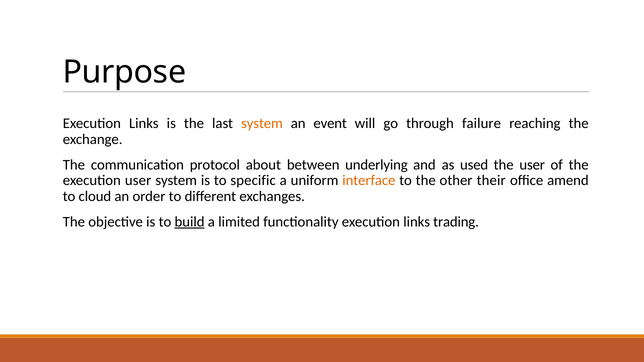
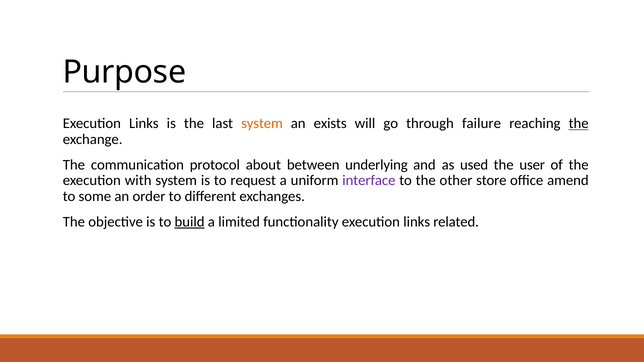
event: event -> exists (330, 124)
the underline: none -> present (579, 124)
execution user: user -> with (138, 181)
specific: specific -> request (253, 181)
interface colour: orange -> purple (369, 181)
their: their -> store (491, 181)
cloud: cloud -> some (95, 197)
trading: trading -> related (456, 222)
